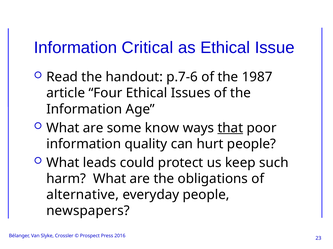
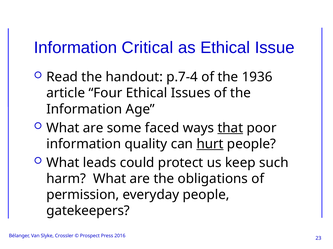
p.7-6: p.7-6 -> p.7-4 (182, 77)
1987: 1987 -> 1936 (257, 77)
know: know -> faced (162, 128)
hurt underline: none -> present (210, 144)
alternative: alternative -> permission (83, 195)
newspapers: newspapers -> gatekeepers (88, 211)
